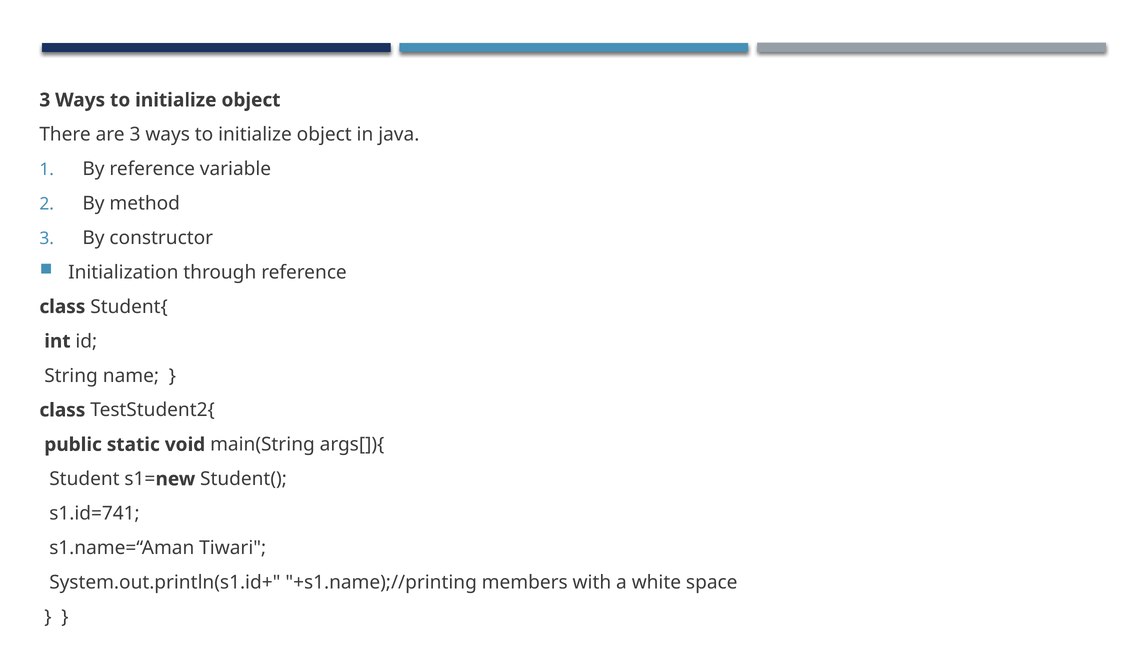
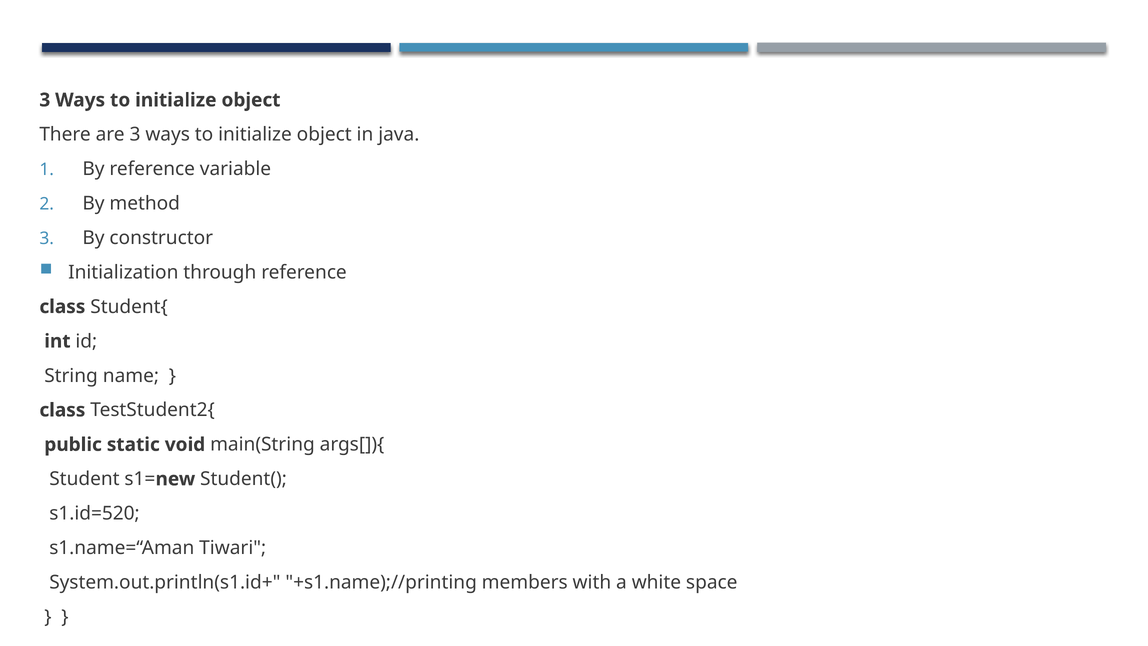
s1.id=741: s1.id=741 -> s1.id=520 (95, 513)
